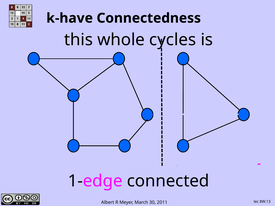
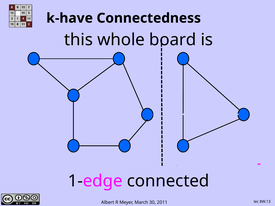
cycles: cycles -> board (173, 40)
